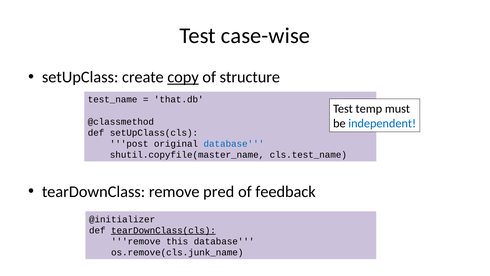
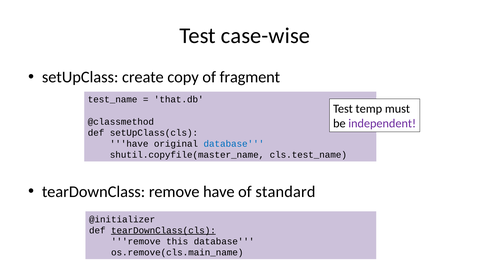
copy underline: present -> none (183, 77)
structure: structure -> fragment (250, 77)
independent colour: blue -> purple (382, 123)
post: post -> have (129, 144)
remove pred: pred -> have (219, 191)
feedback: feedback -> standard (285, 191)
os.remove(cls.junk_name: os.remove(cls.junk_name -> os.remove(cls.main_name (177, 252)
